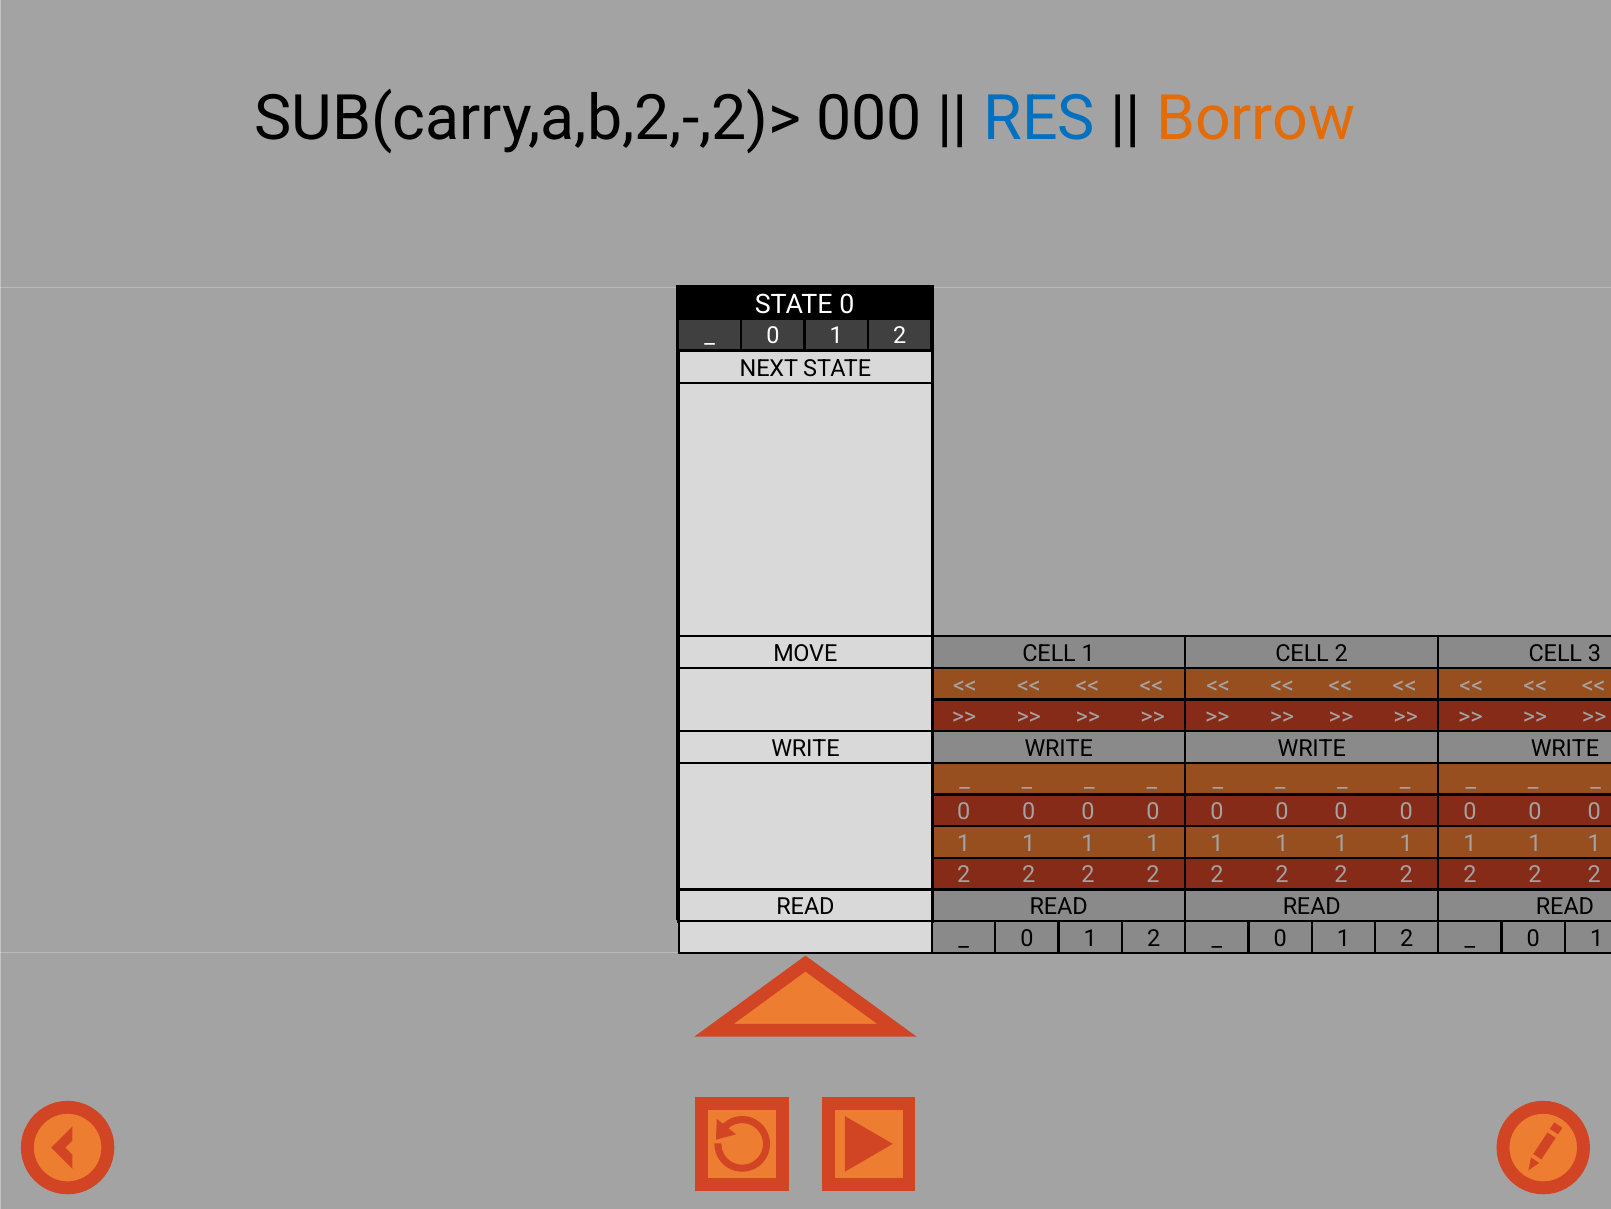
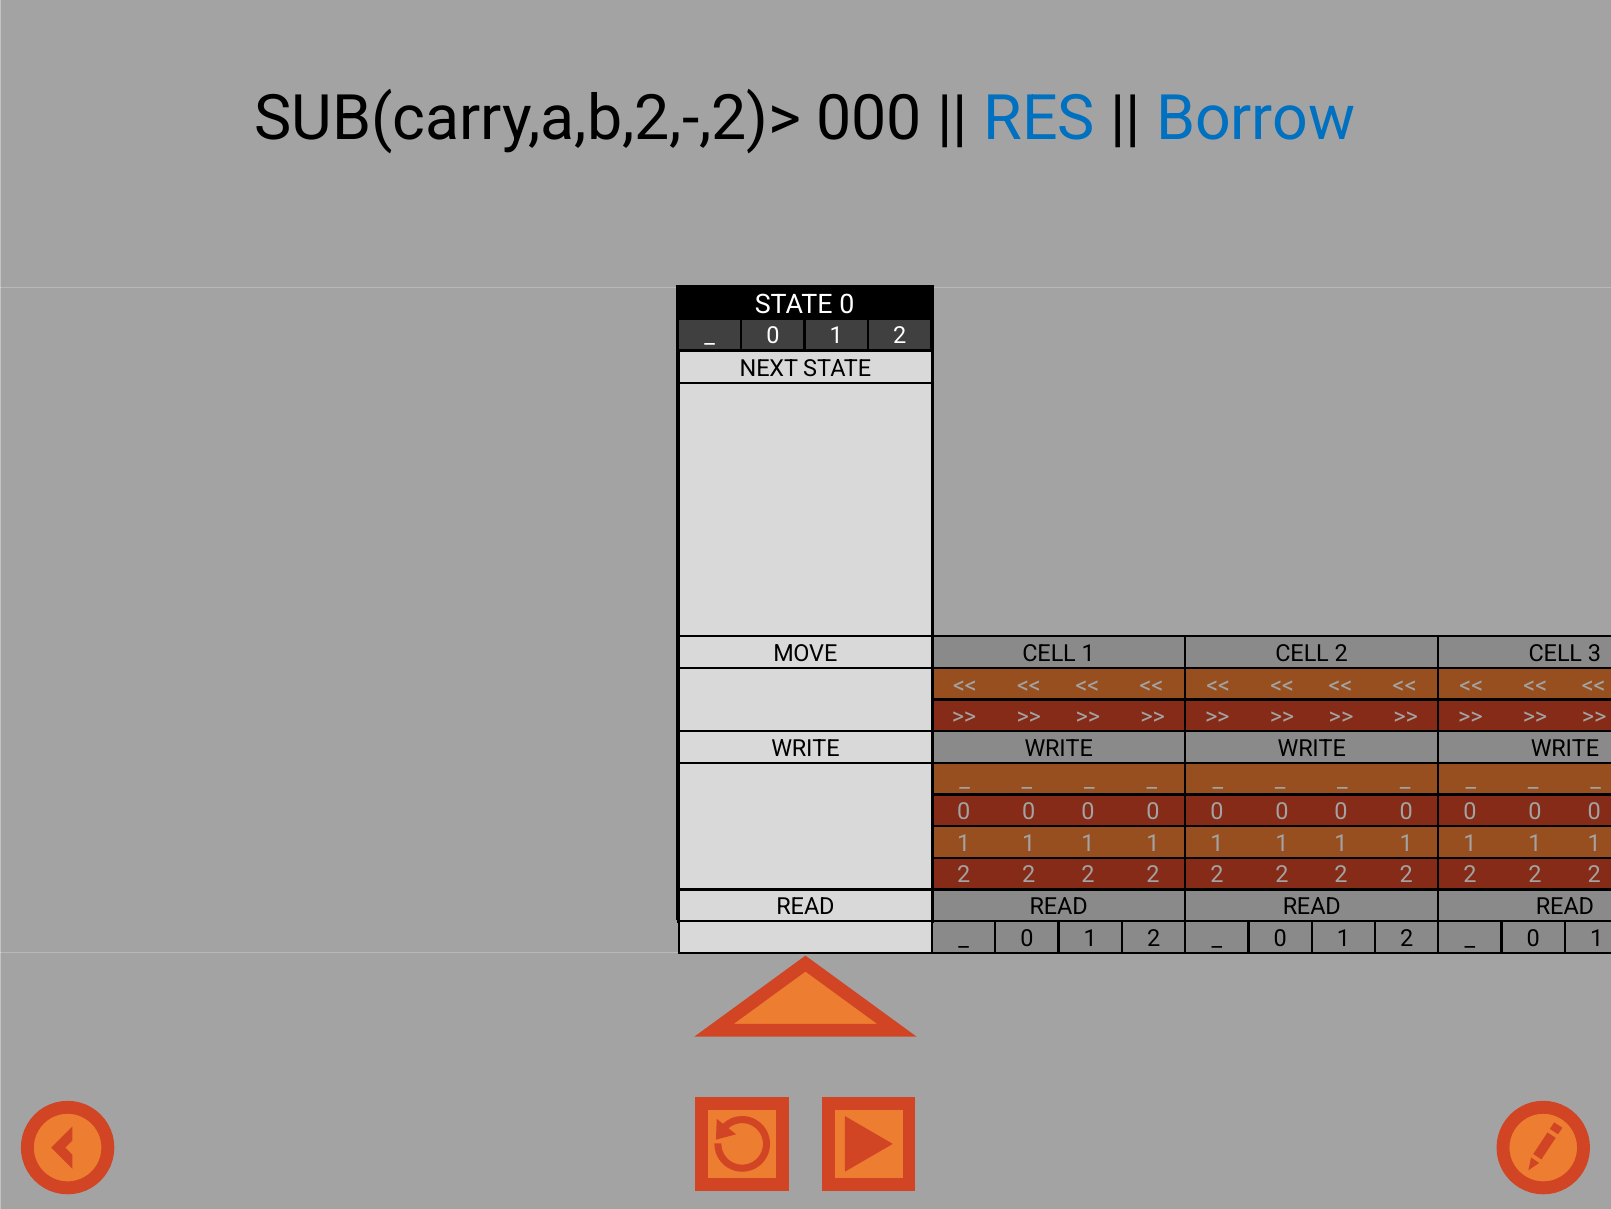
Borrow colour: orange -> blue (1256, 119)
